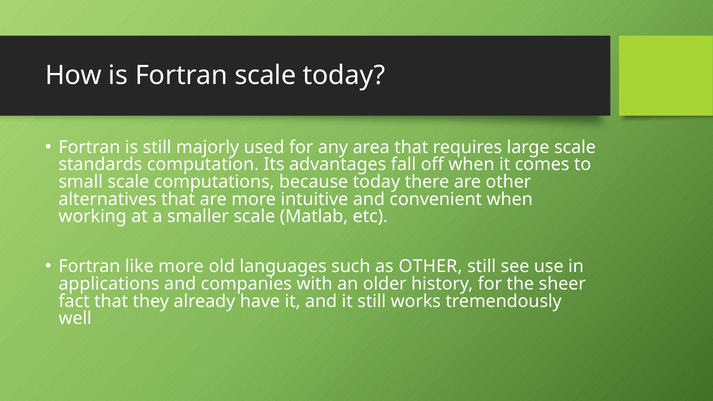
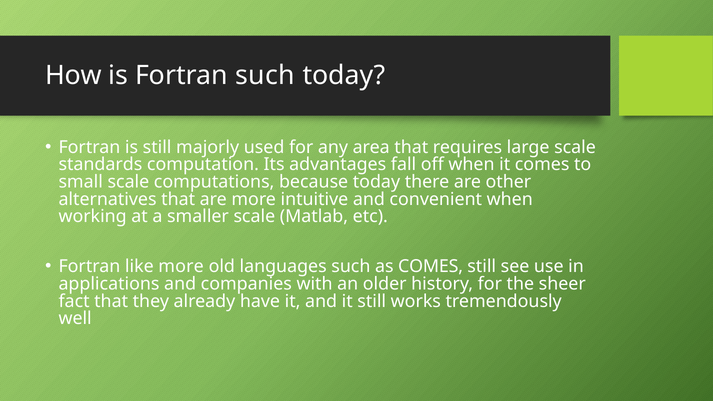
Fortran scale: scale -> such (265, 75)
as OTHER: OTHER -> COMES (431, 267)
